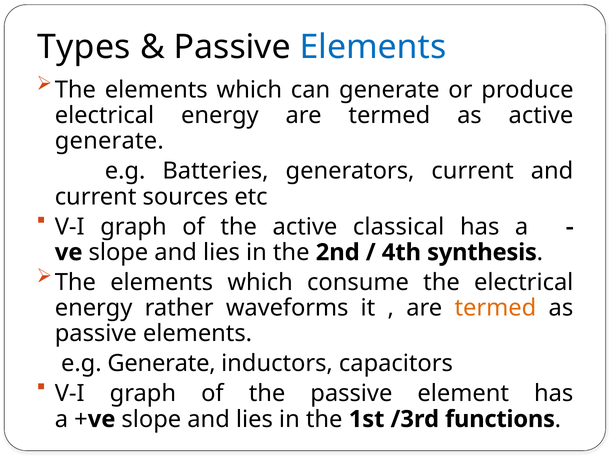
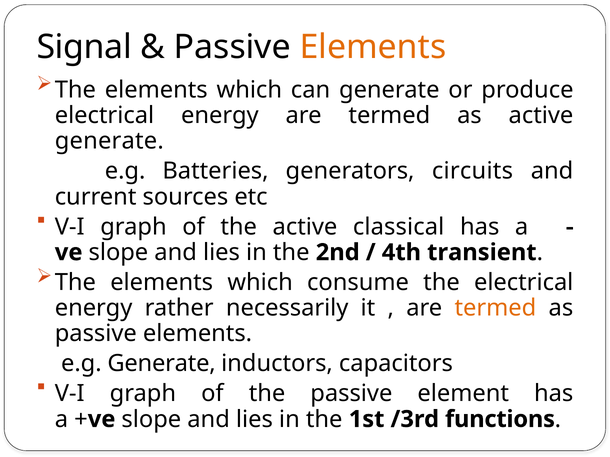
Types: Types -> Signal (84, 47)
Elements colour: blue -> orange (373, 47)
generators current: current -> circuits (472, 171)
synthesis: synthesis -> transient (482, 253)
waveforms: waveforms -> necessarily (287, 308)
